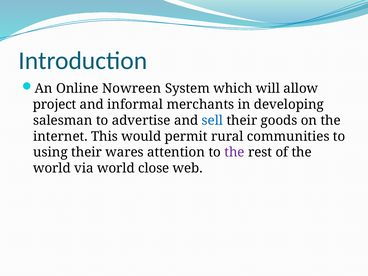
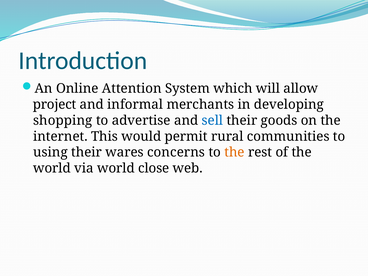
Nowreen: Nowreen -> Attention (132, 89)
salesman: salesman -> shopping (63, 120)
attention: attention -> concerns (176, 152)
the colour: purple -> orange (234, 152)
